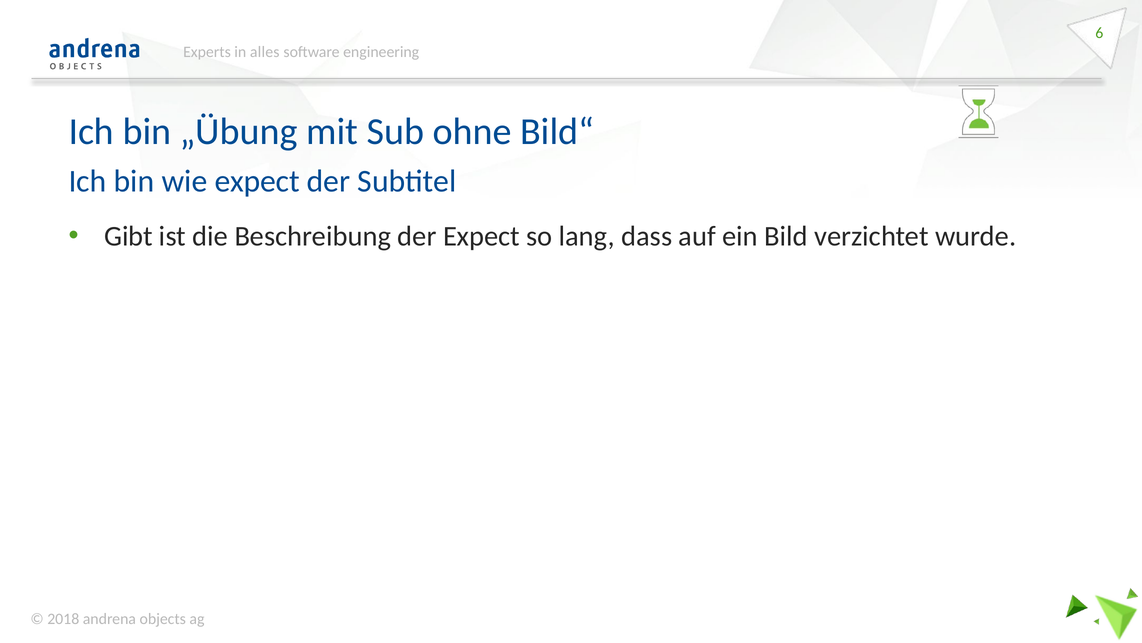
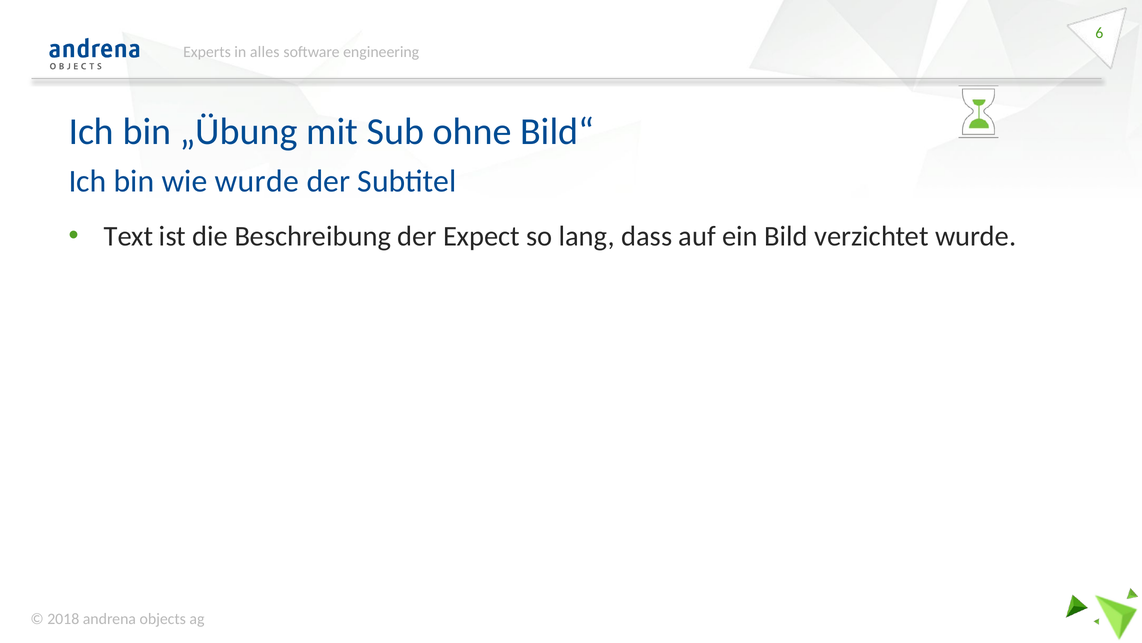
wie expect: expect -> wurde (257, 181)
Gibt: Gibt -> Text (129, 236)
